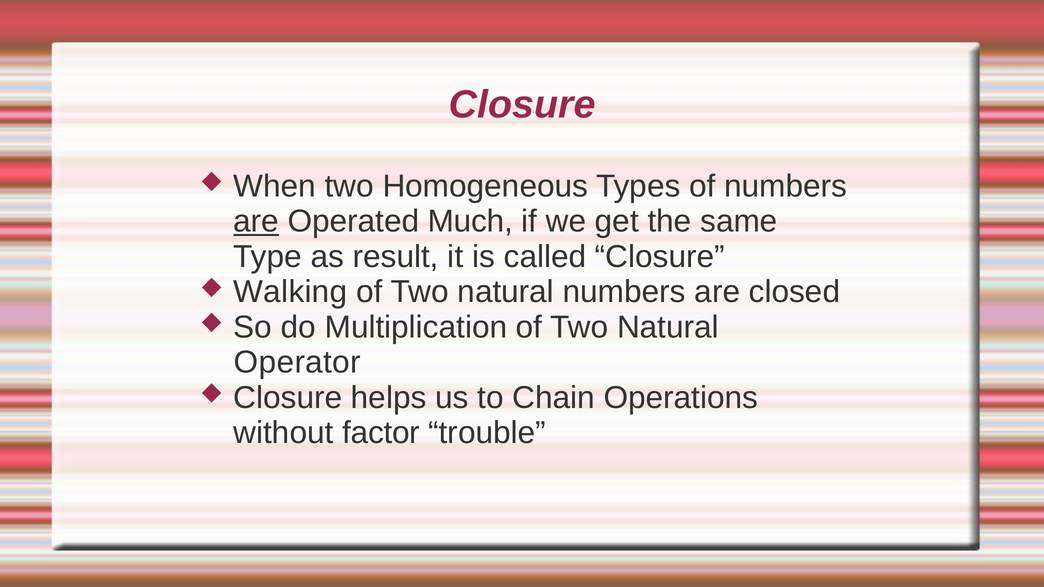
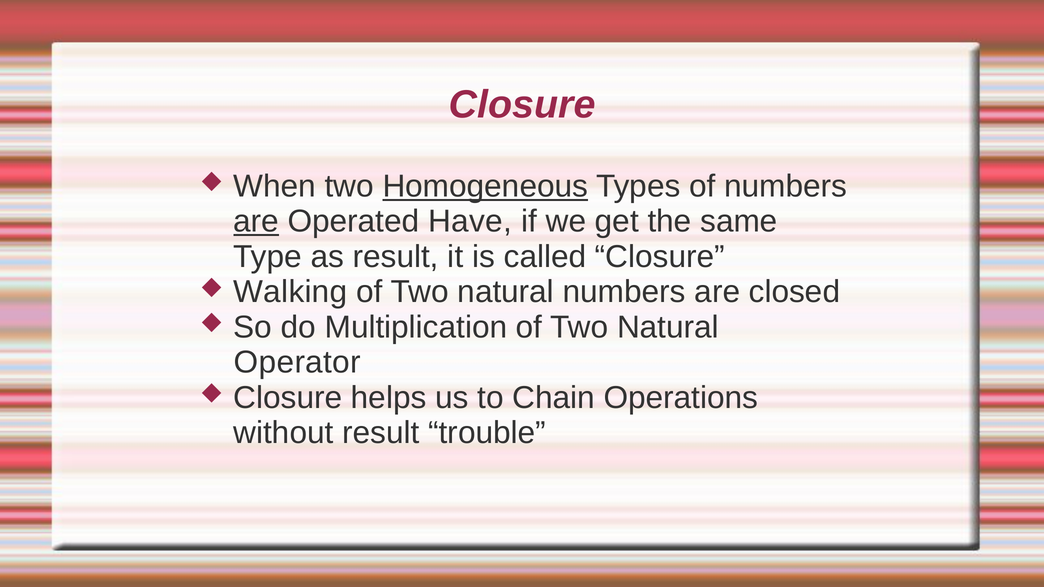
Homogeneous underline: none -> present (485, 186)
Much: Much -> Have (470, 222)
without factor: factor -> result (381, 433)
